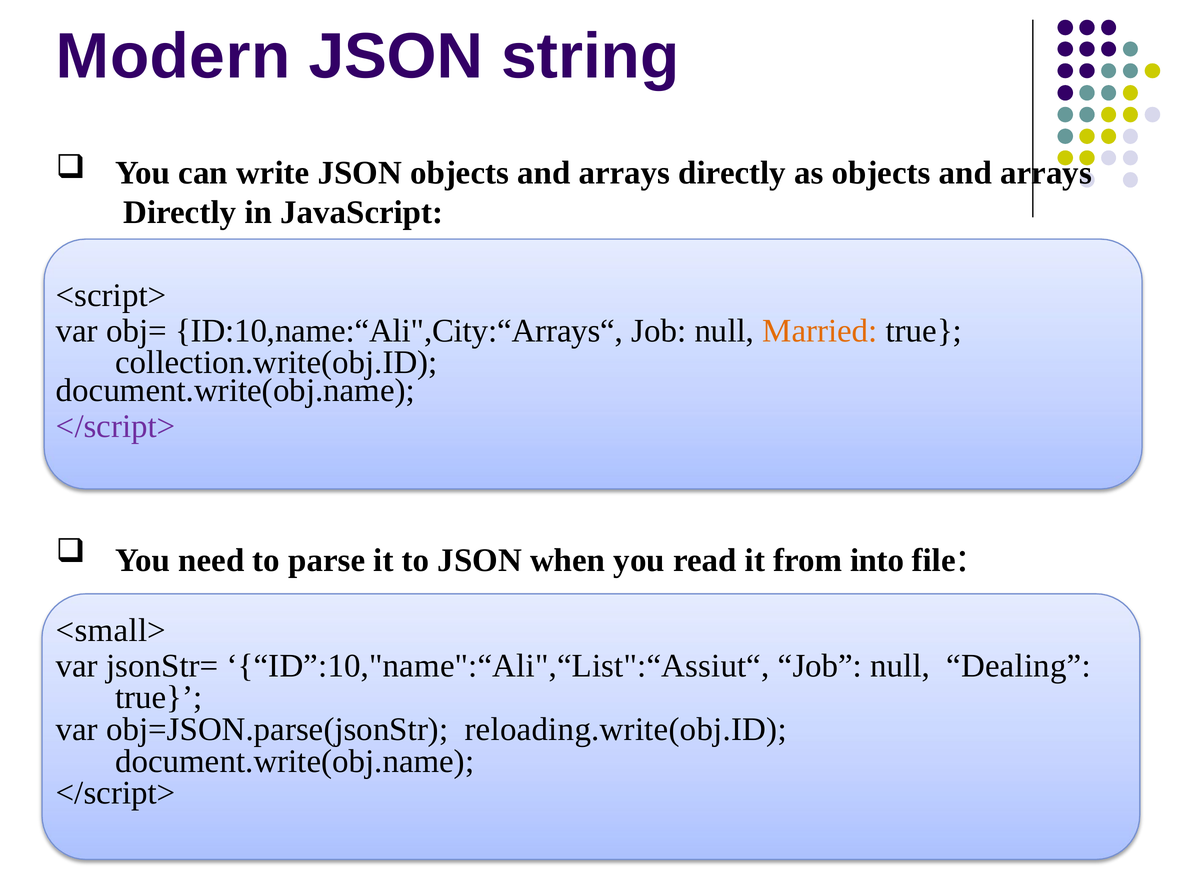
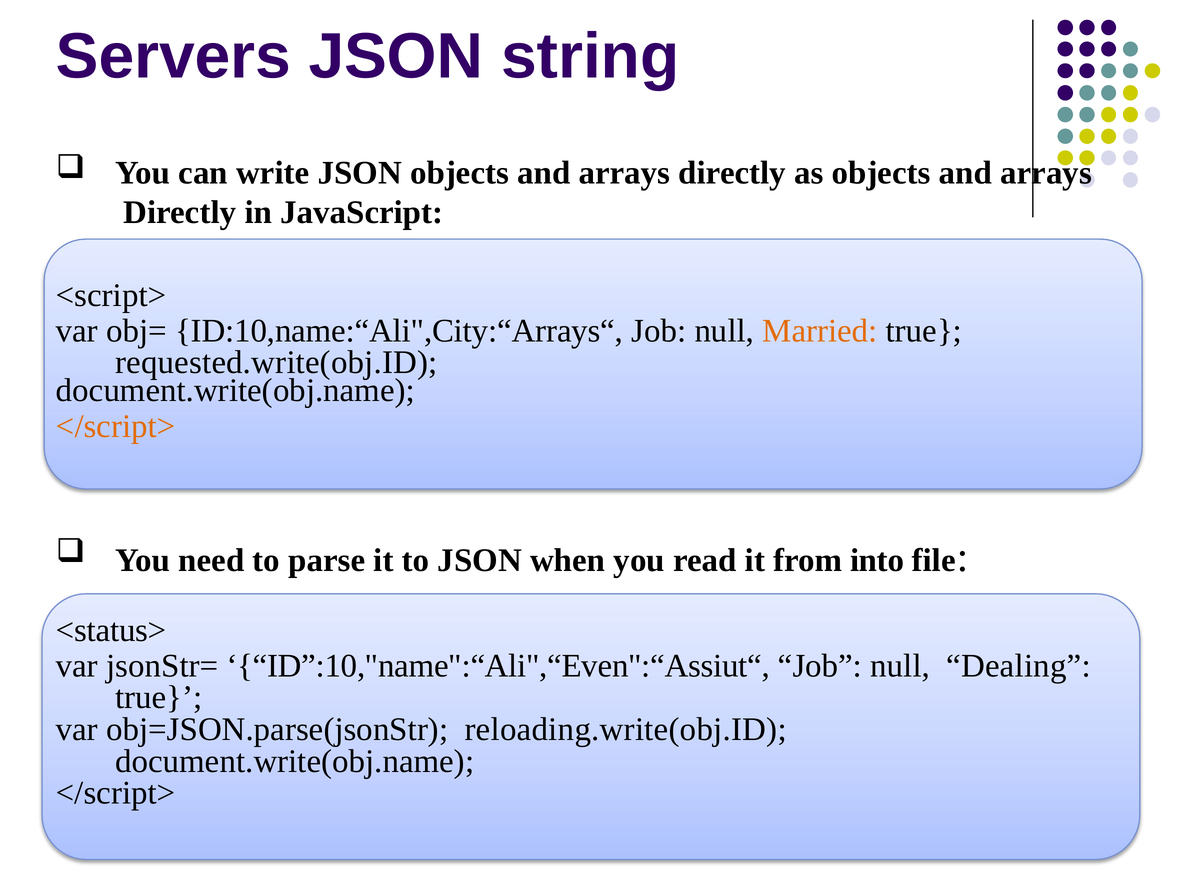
Modern: Modern -> Servers (173, 56)
collection.write(obj.ID: collection.write(obj.ID -> requested.write(obj.ID (276, 363)
</script> colour: purple -> orange (116, 426)
<small>: <small> -> <status> (111, 631)
ID”:10,"name":“Ali",“List":“Assiut“: ID”:10,"name":“Ali",“List":“Assiut“ -> ID”:10,"name":“Ali",“Even":“Assiut“ (498, 666)
